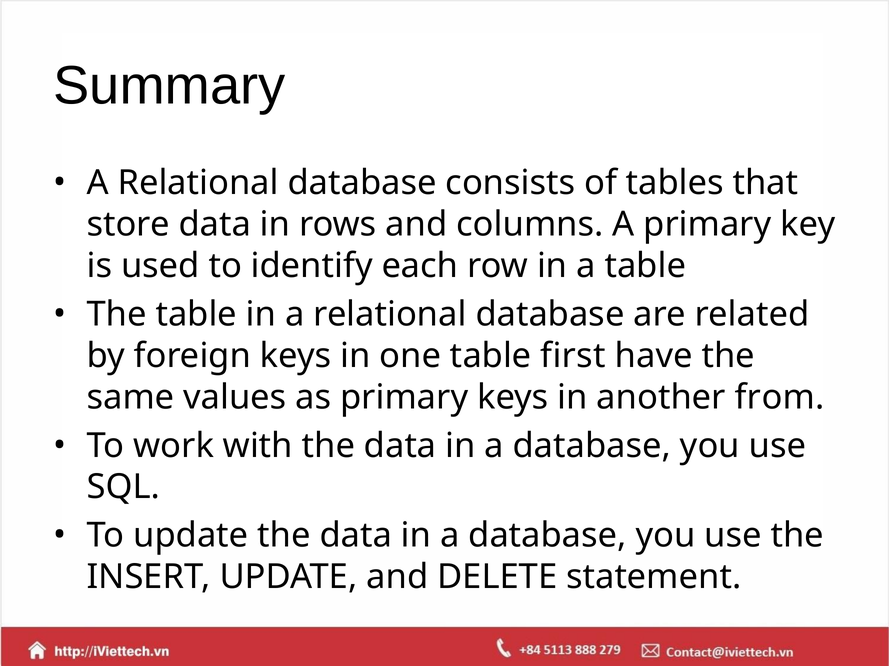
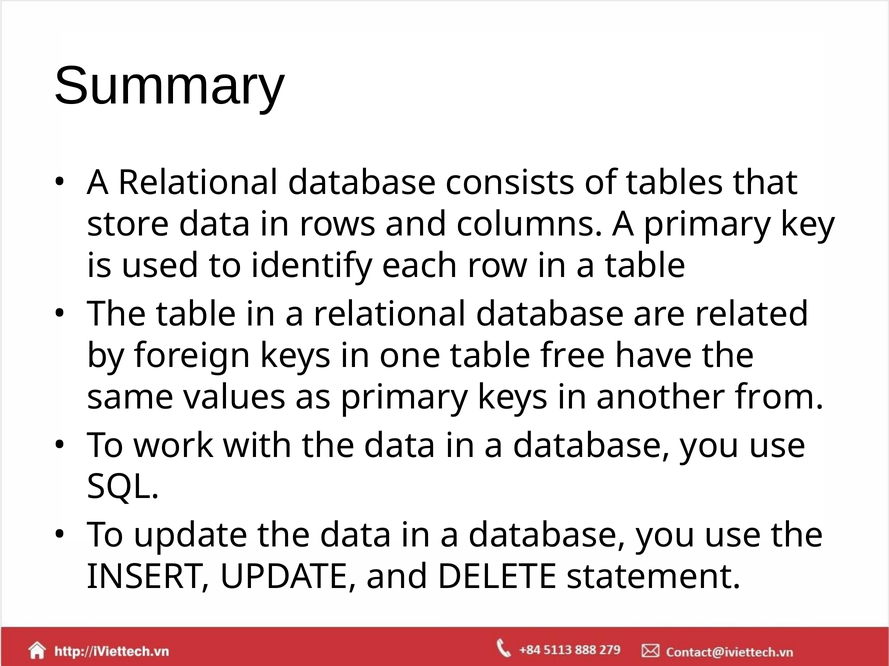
first: first -> free (573, 356)
